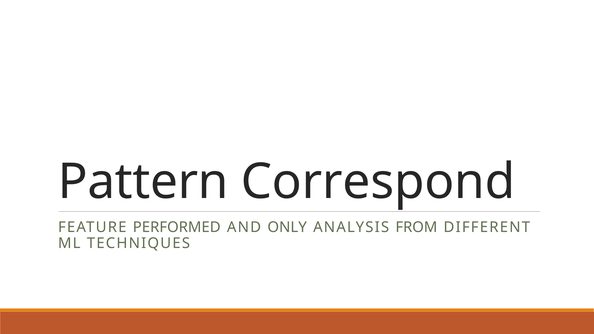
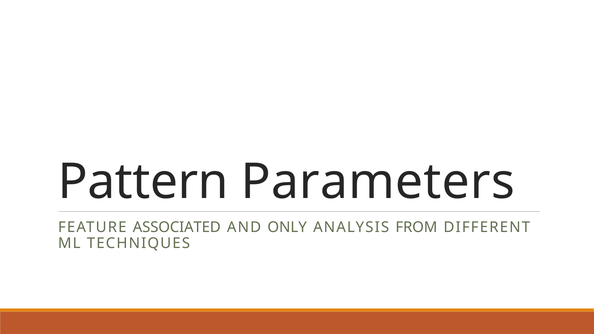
Correspond: Correspond -> Parameters (378, 182)
PERFORMED: PERFORMED -> ASSOCIATED (177, 227)
